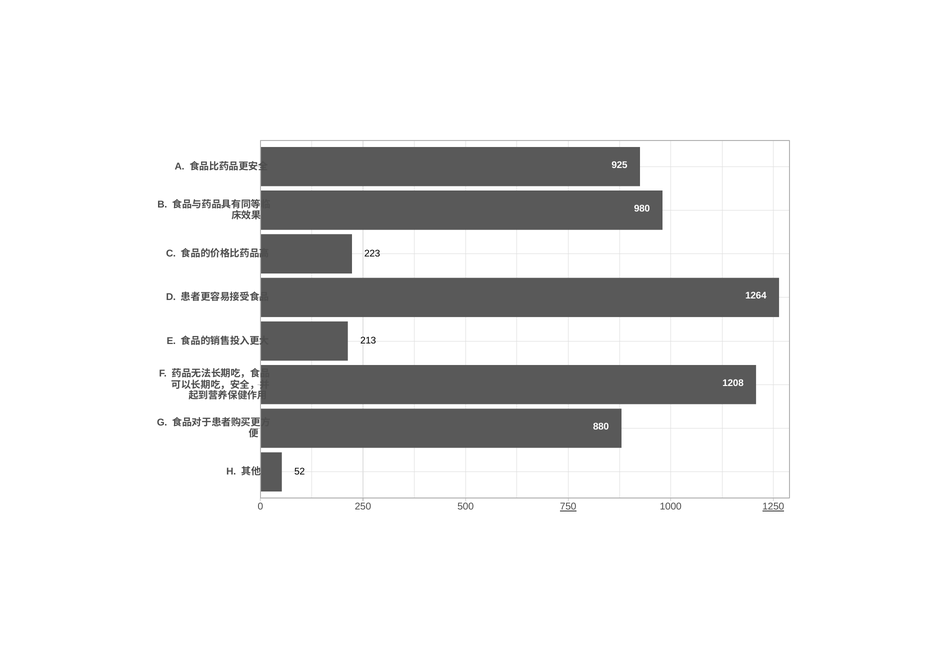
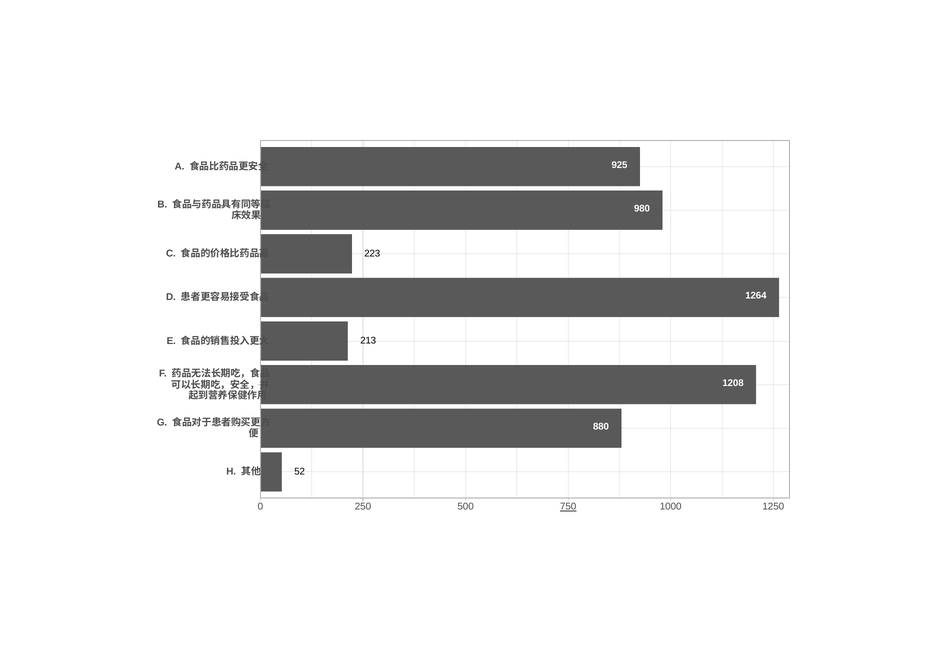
1250 underline: present -> none (773, 507)
